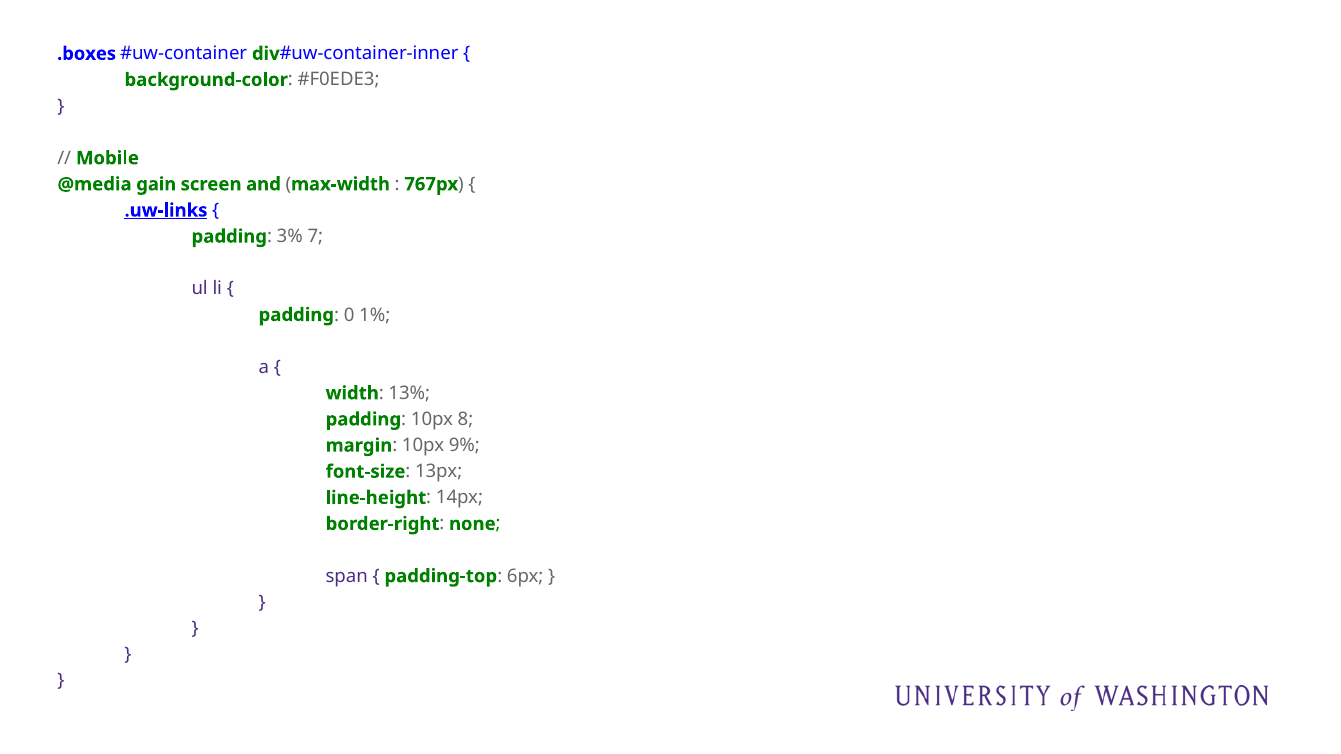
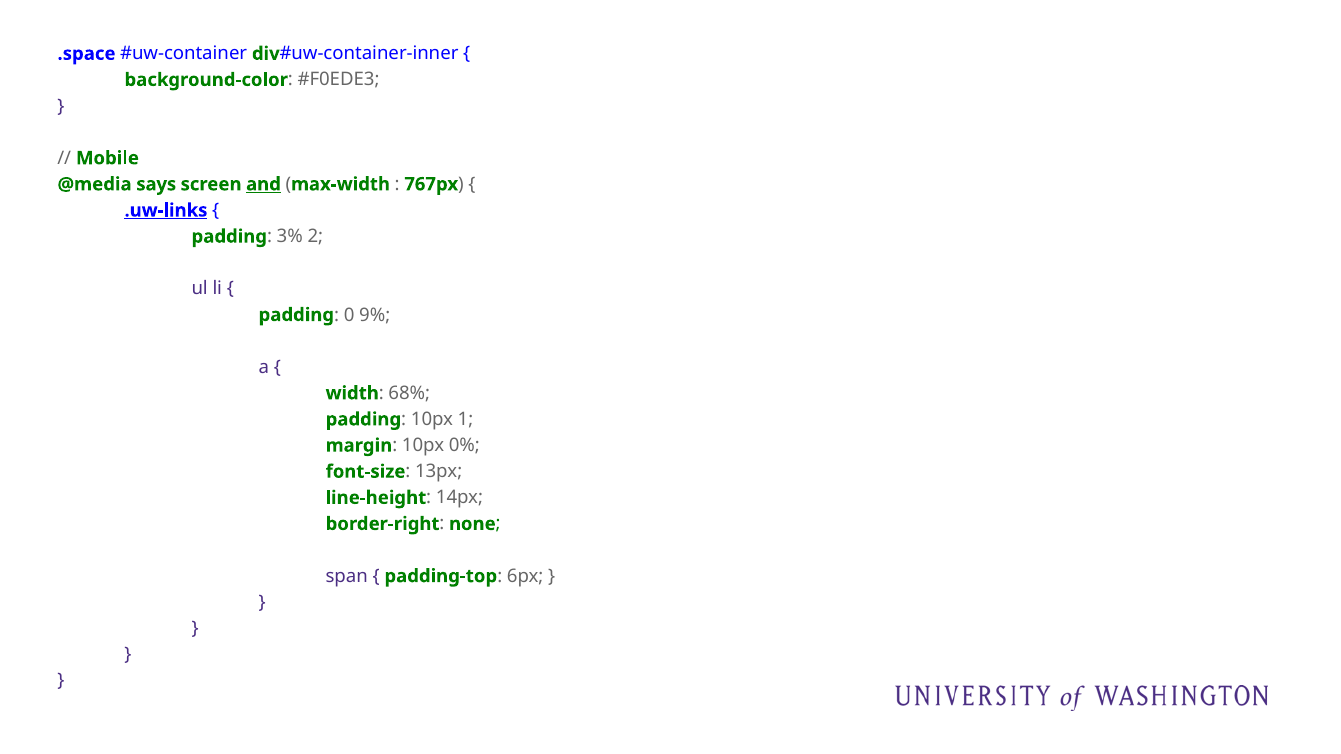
.boxes: .boxes -> .space (87, 54)
gain: gain -> says (156, 184)
and underline: none -> present (263, 184)
7: 7 -> 2 (315, 237)
1%: 1% -> 9% (375, 315)
13%: 13% -> 68% (409, 393)
8: 8 -> 1 (466, 420)
9%: 9% -> 0% (464, 446)
